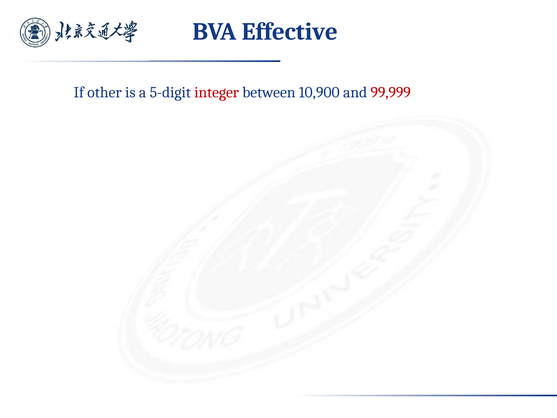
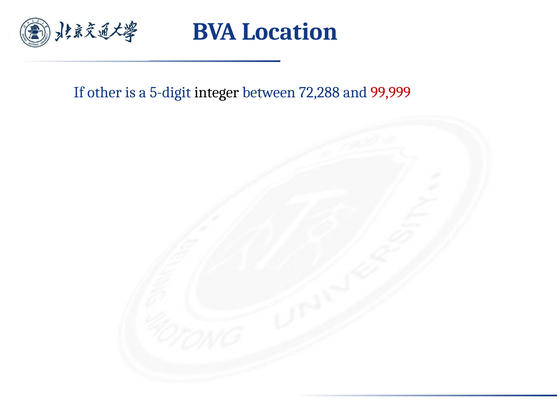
Effective: Effective -> Location (290, 32)
integer colour: red -> black (217, 92)
10,900: 10,900 -> 72,288 (319, 92)
